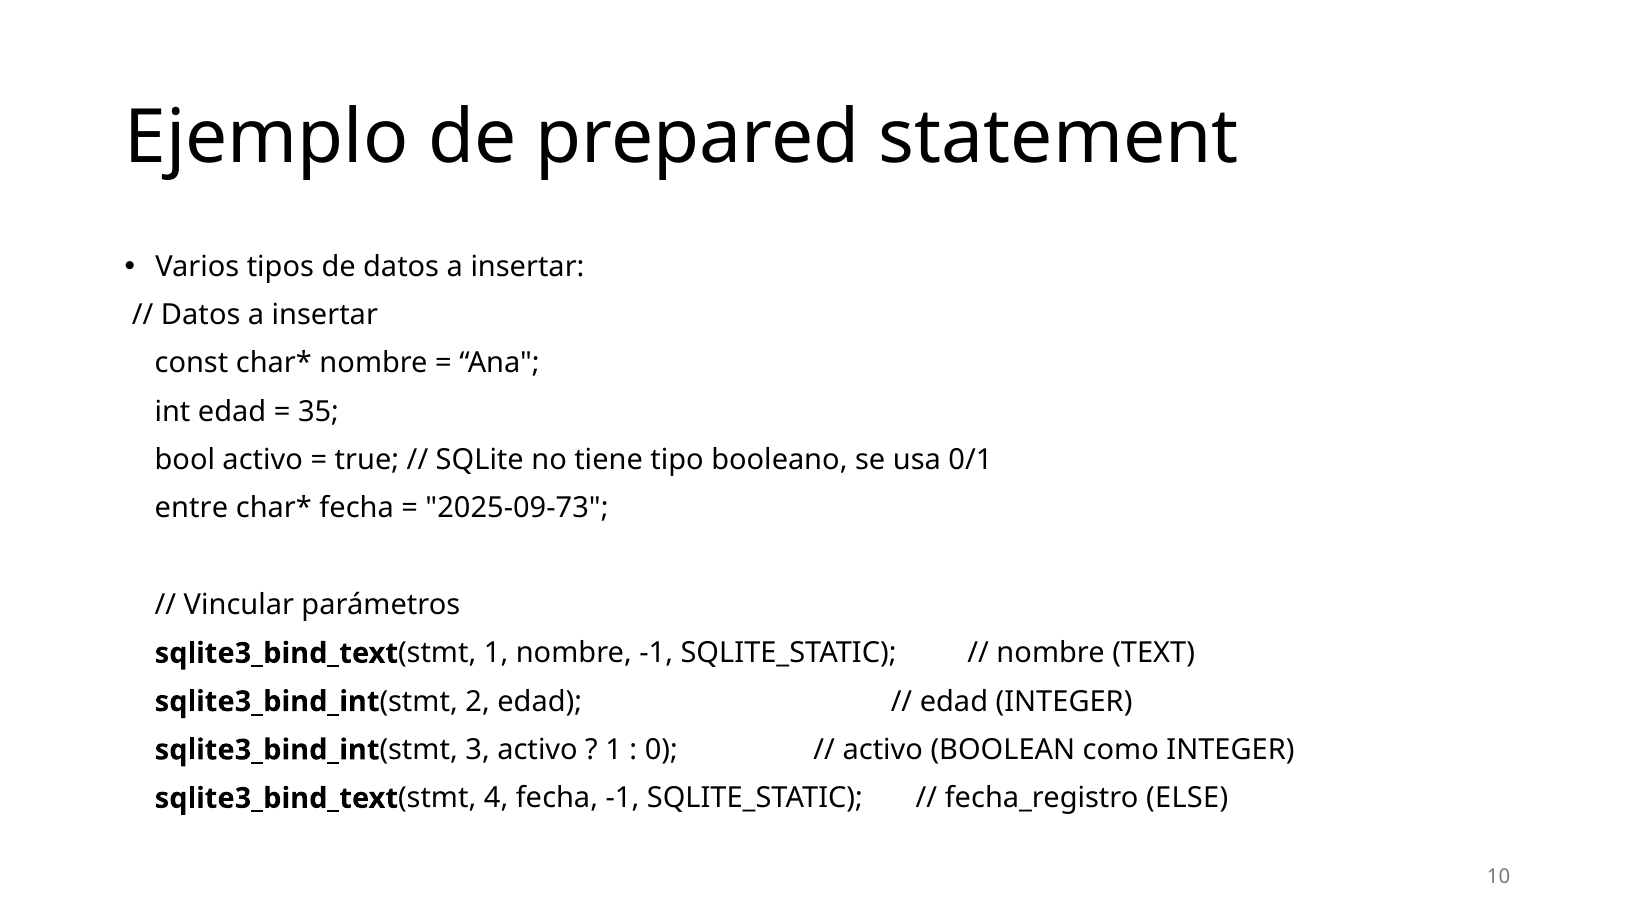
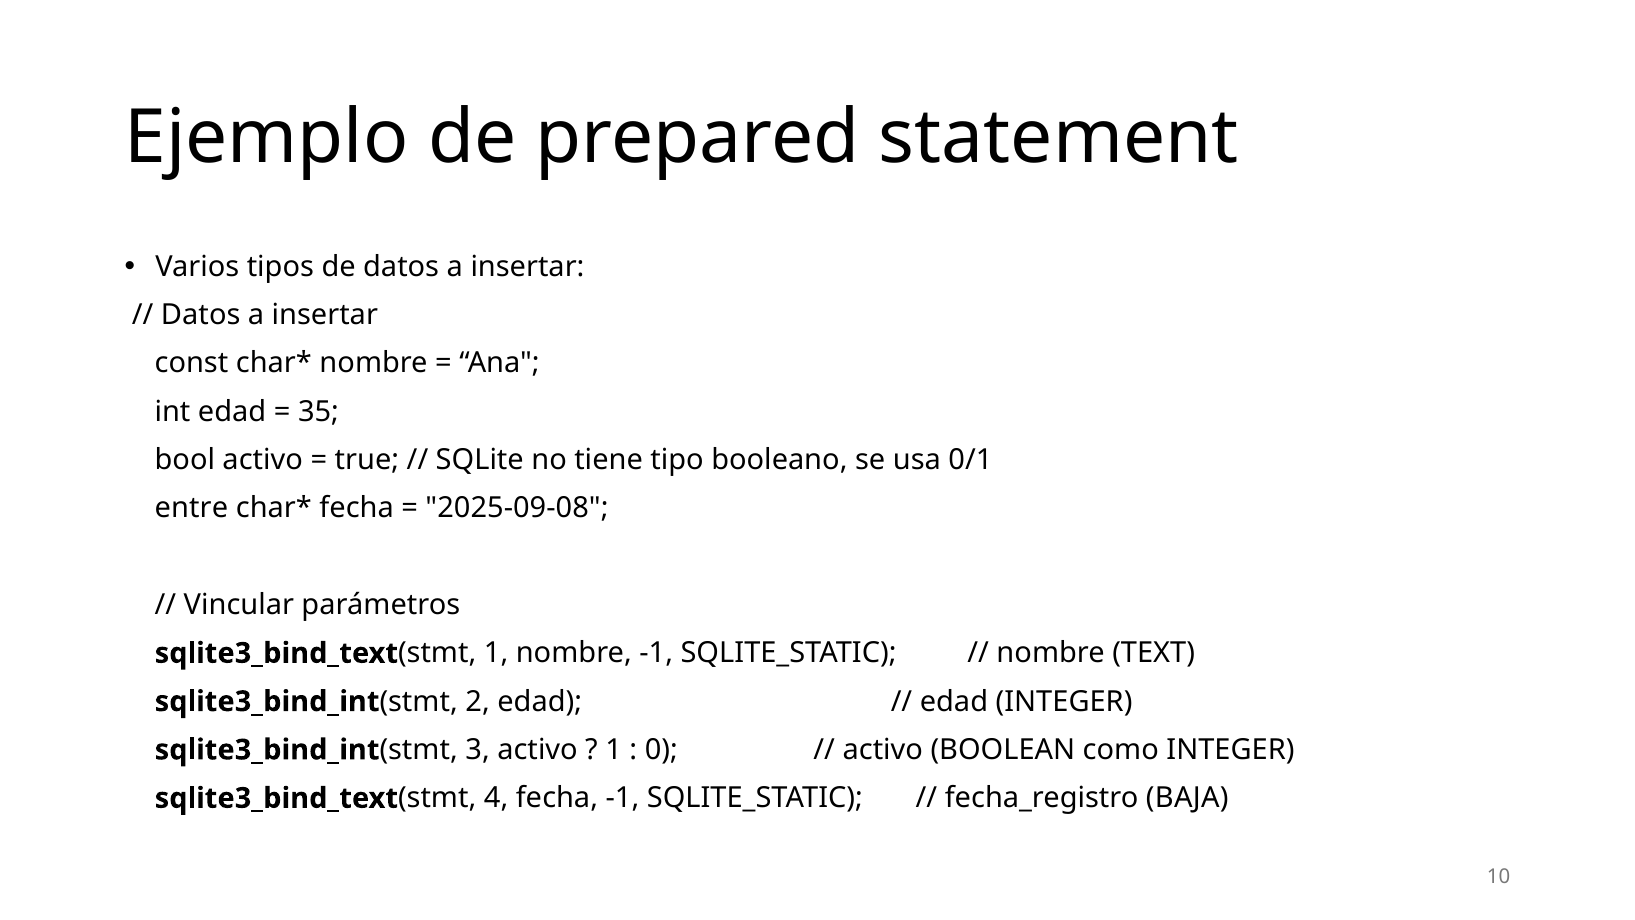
2025-09-73: 2025-09-73 -> 2025-09-08 (517, 508)
ELSE: ELSE -> BAJA (1187, 798)
